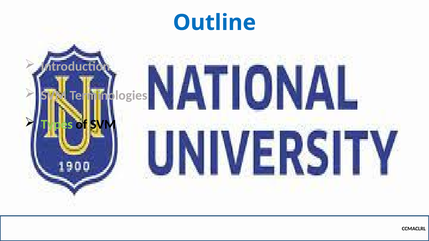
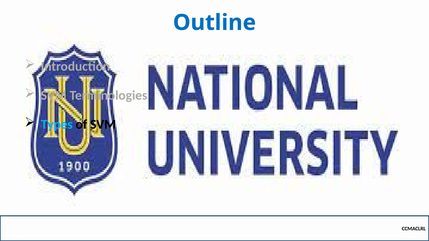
Types colour: light green -> light blue (57, 125)
